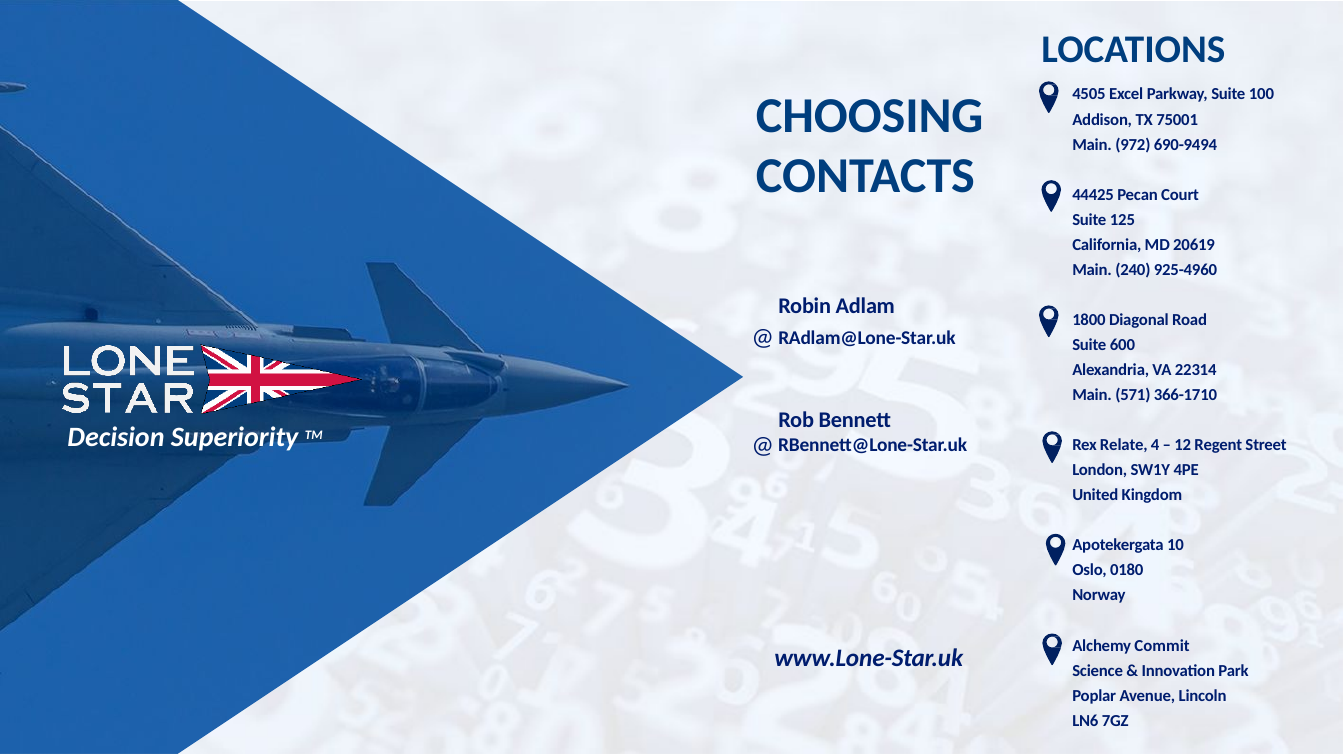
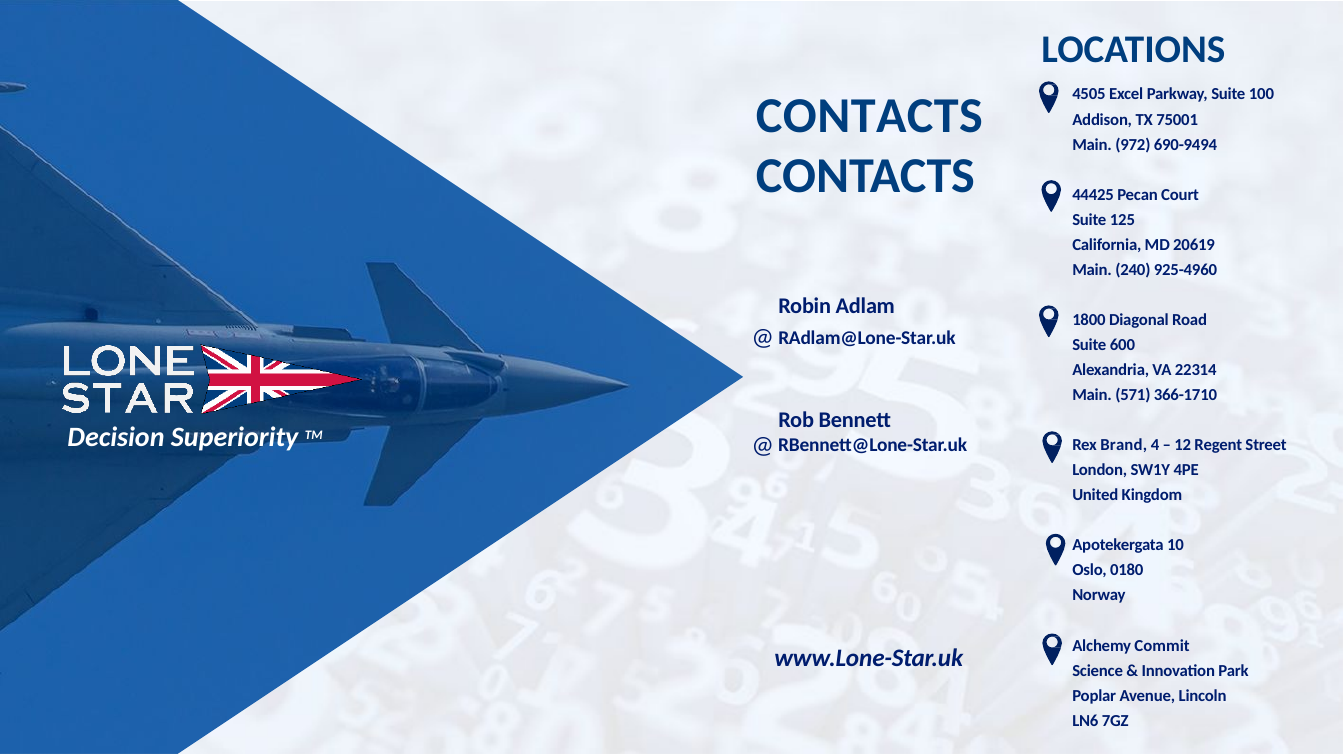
CHOOSING: CHOOSING -> CONTACTS (869, 116)
Relate: Relate -> Brand (1124, 445)
